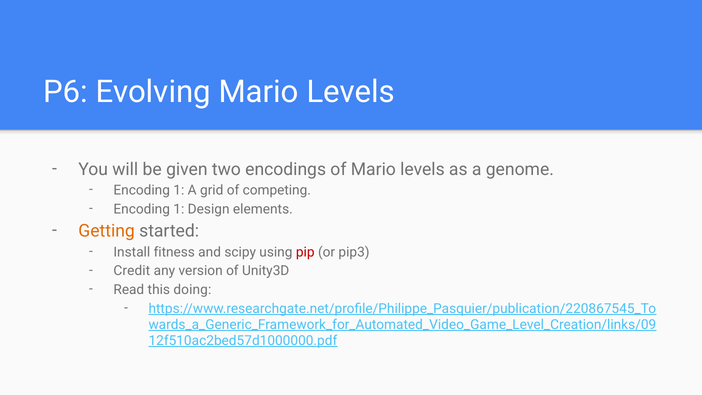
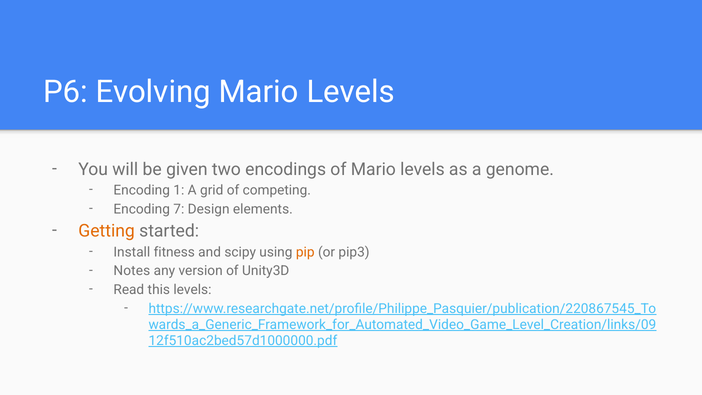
1: 1 -> 7 (179, 209)
pip colour: red -> orange (305, 252)
Credit: Credit -> Notes (132, 271)
this doing: doing -> levels (192, 290)
